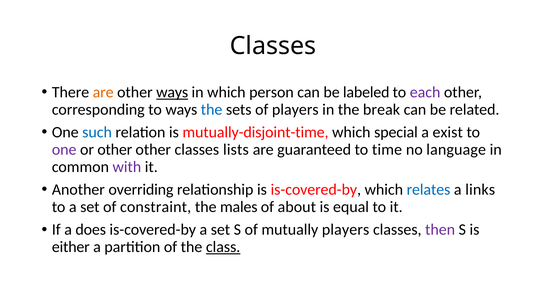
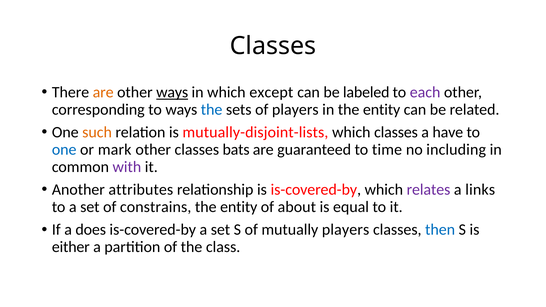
person: person -> except (271, 92)
in the break: break -> entity (382, 110)
such colour: blue -> orange (97, 132)
mutually-disjoint-time: mutually-disjoint-time -> mutually-disjoint-lists (255, 132)
which special: special -> classes (396, 132)
exist: exist -> have (448, 132)
one colour: purple -> blue (64, 150)
or other: other -> mark (115, 150)
lists: lists -> bats (236, 150)
language: language -> including (456, 150)
overriding: overriding -> attributes (141, 190)
relates colour: blue -> purple (428, 190)
constraint: constraint -> constrains (156, 207)
males: males -> entity (239, 207)
then colour: purple -> blue (440, 230)
class underline: present -> none (223, 247)
